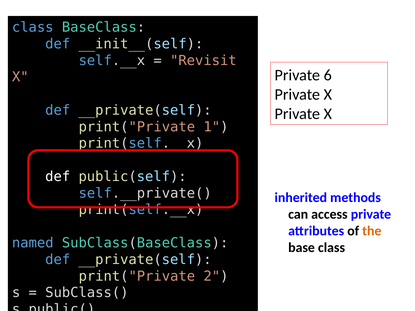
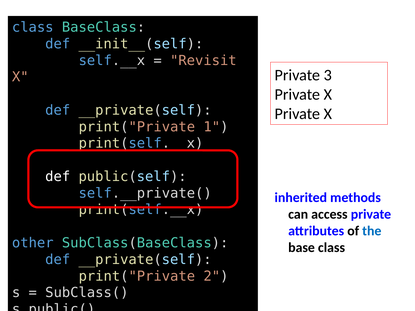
6: 6 -> 3 (328, 75)
the colour: orange -> blue (372, 231)
named: named -> other (33, 243)
